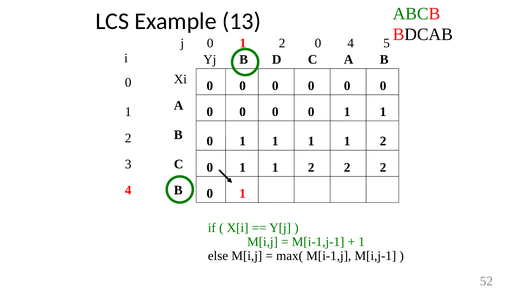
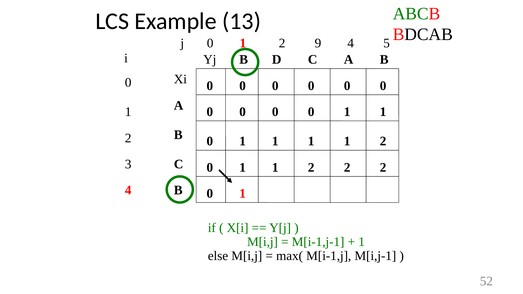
2 0: 0 -> 9 (318, 43)
